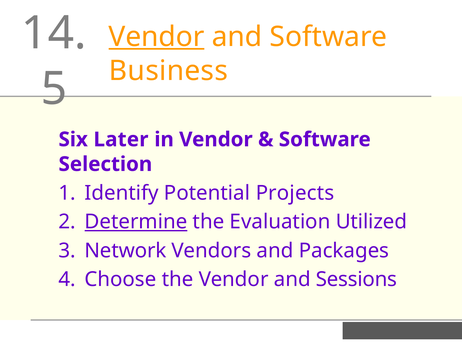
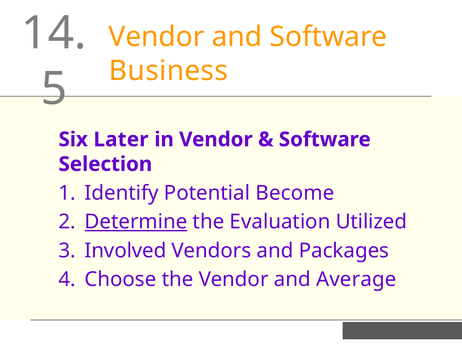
Vendor underline: present -> none (157, 37)
Projects: Projects -> Become (295, 193)
Network: Network -> Involved (125, 250)
Sessions: Sessions -> Average (356, 279)
